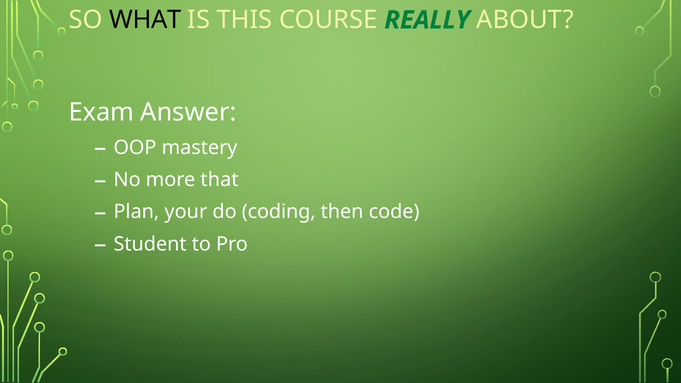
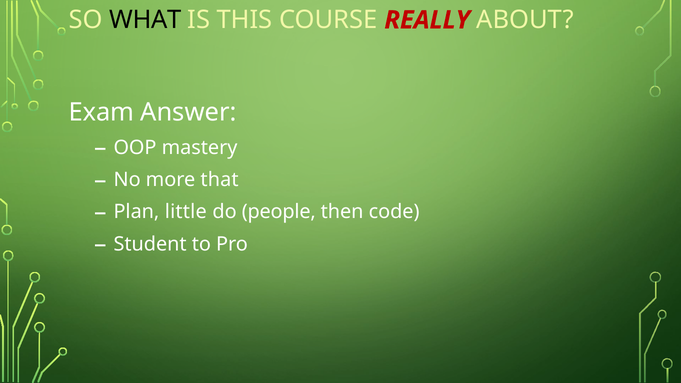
REALLY colour: green -> red (427, 20)
your: your -> little (186, 212)
coding: coding -> people (279, 212)
